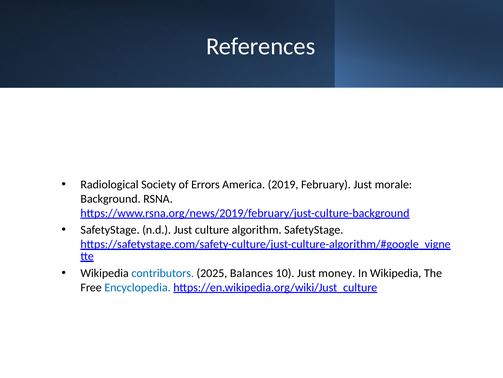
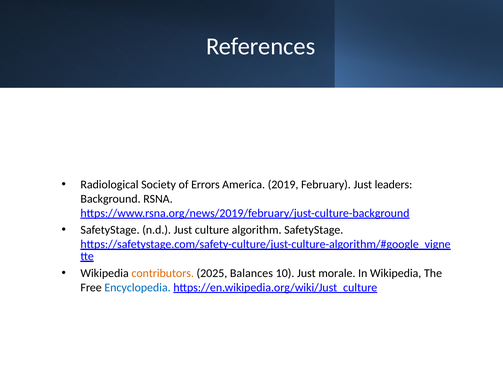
morale: morale -> leaders (393, 184)
contributors colour: blue -> orange (163, 273)
money: money -> morale (337, 273)
